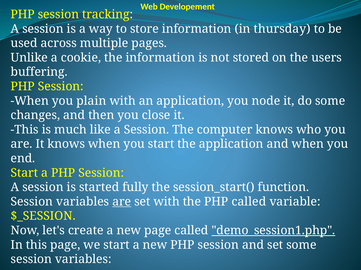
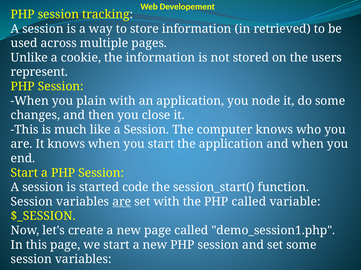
thursday: thursday -> retrieved (282, 29)
buffering: buffering -> represent (39, 72)
fully: fully -> code (135, 188)
demo_session1.php underline: present -> none (273, 231)
